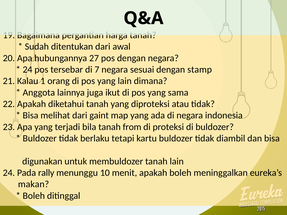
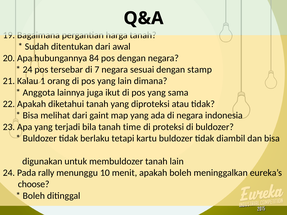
27: 27 -> 84 (94, 58)
from: from -> time (132, 127)
makan: makan -> choose (34, 184)
